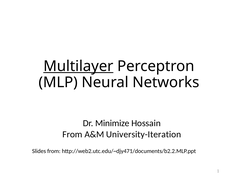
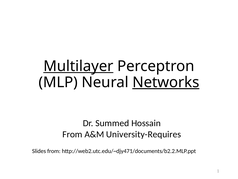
Networks underline: none -> present (166, 82)
Minimize: Minimize -> Summed (112, 123)
University-Iteration: University-Iteration -> University-Requires (144, 134)
